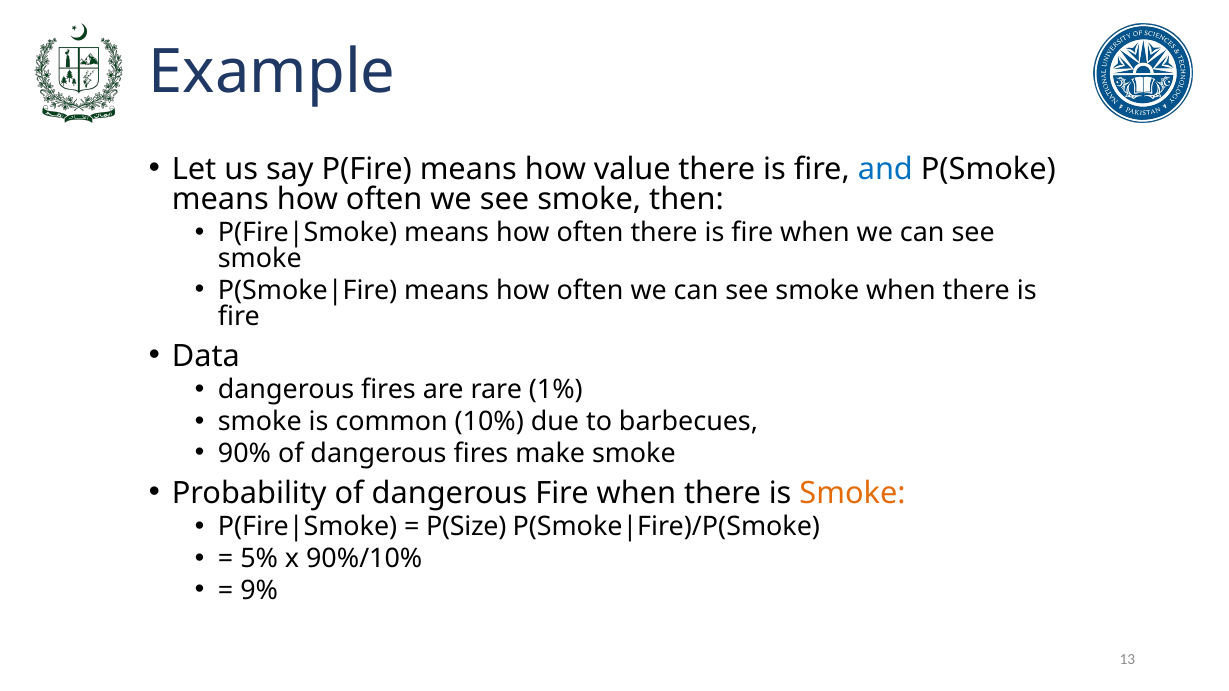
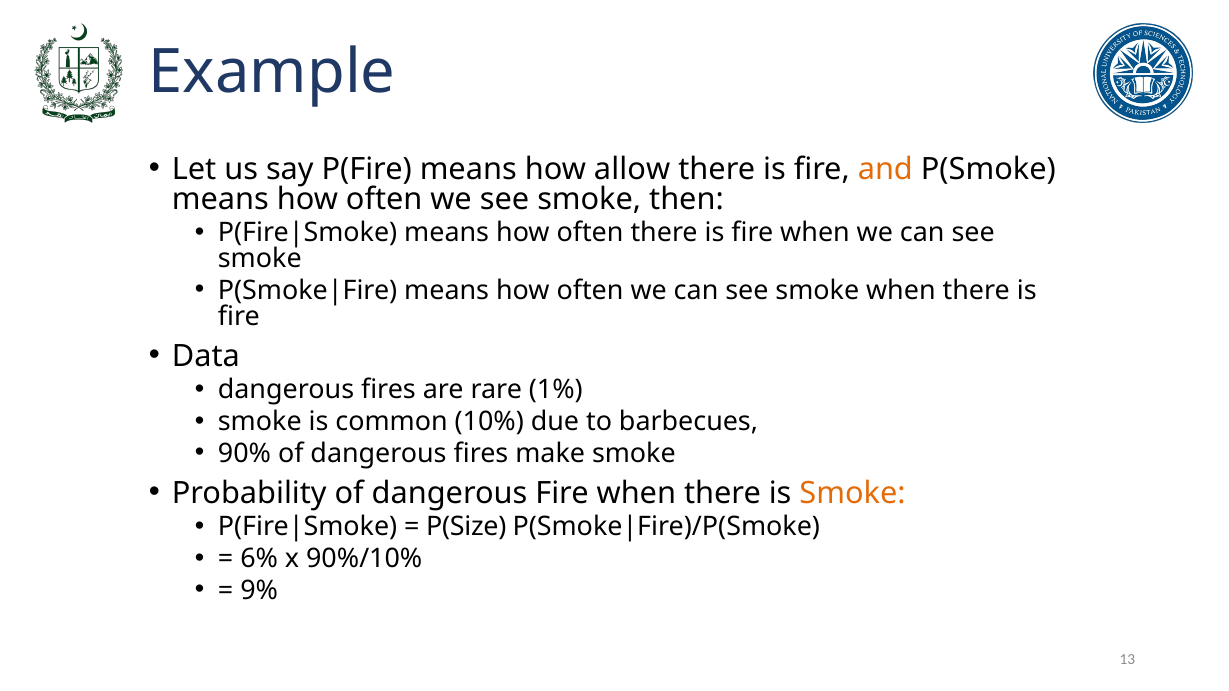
value: value -> allow (632, 169)
and colour: blue -> orange (885, 169)
5%: 5% -> 6% (259, 559)
